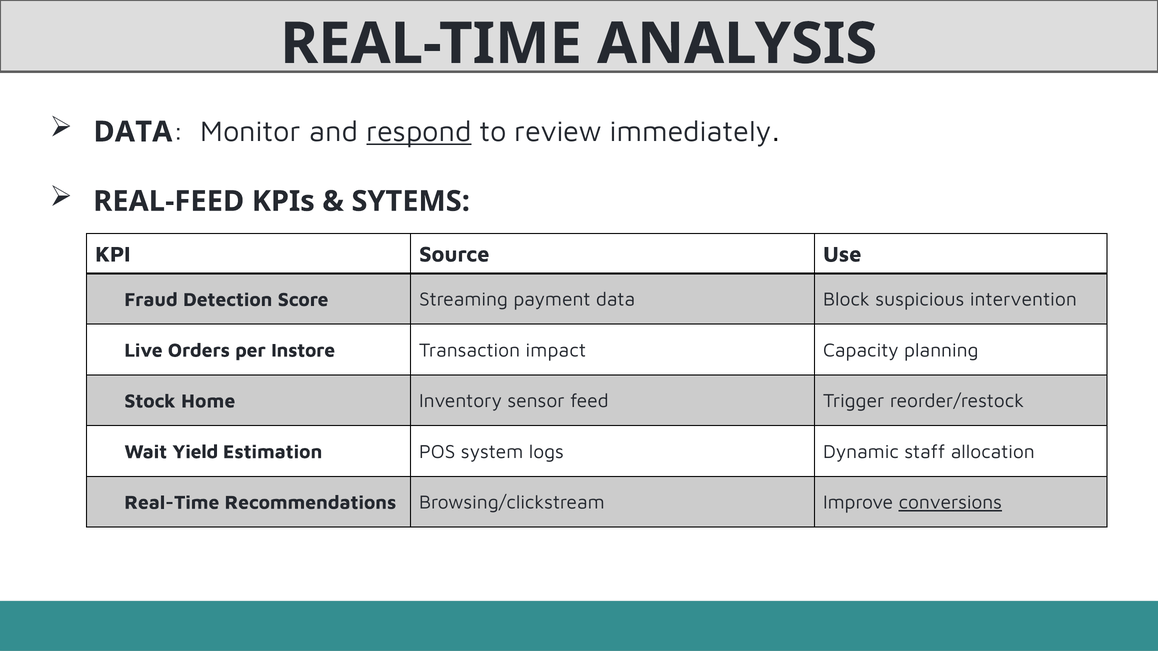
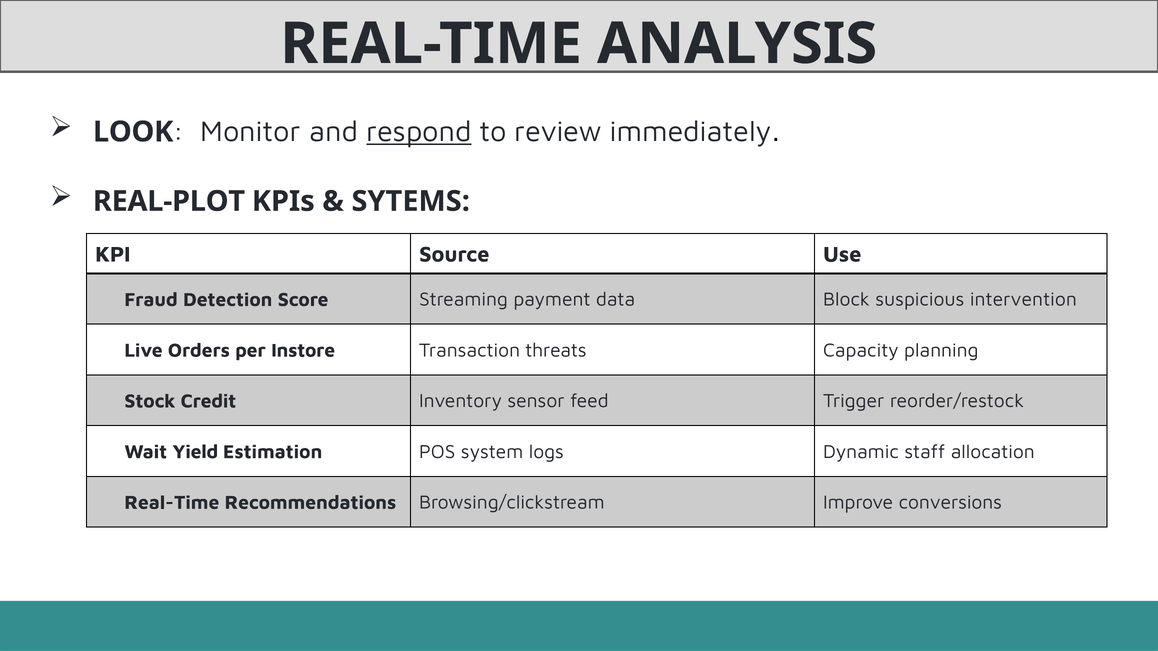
DATA: DATA -> LOOK (133, 132)
REAL-FEED: REAL-FEED -> REAL-PLOT (169, 201)
impact: impact -> threats (556, 351)
Home: Home -> Credit (208, 401)
conversions underline: present -> none (950, 503)
